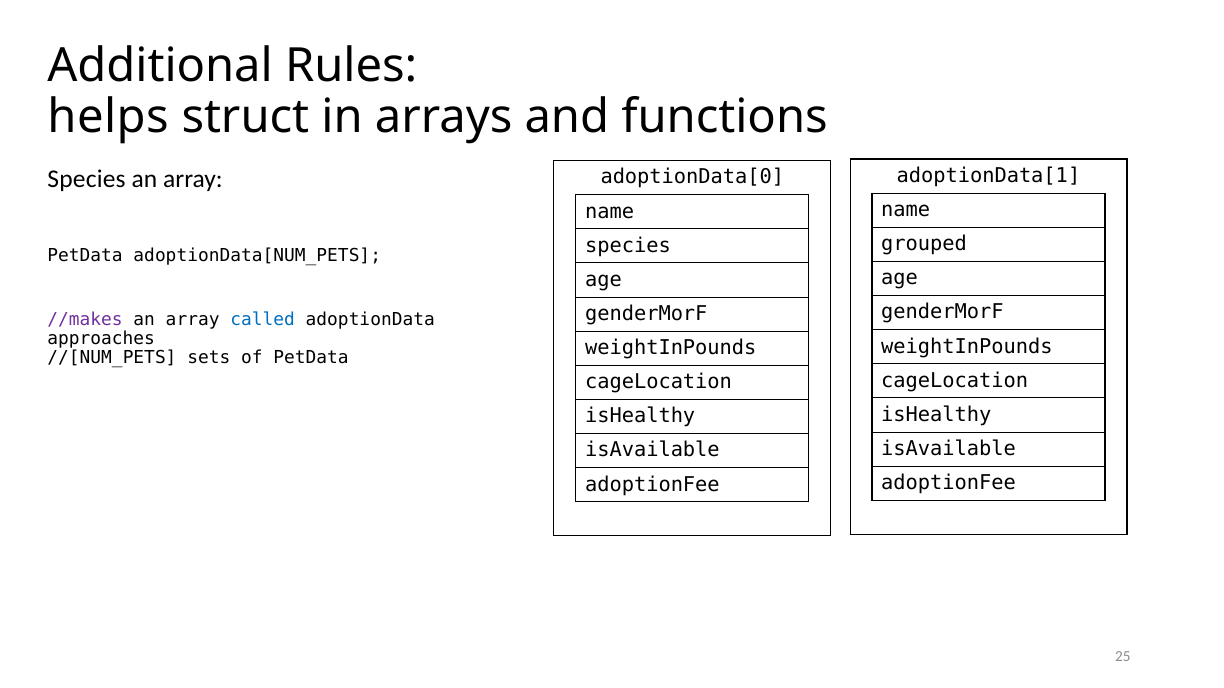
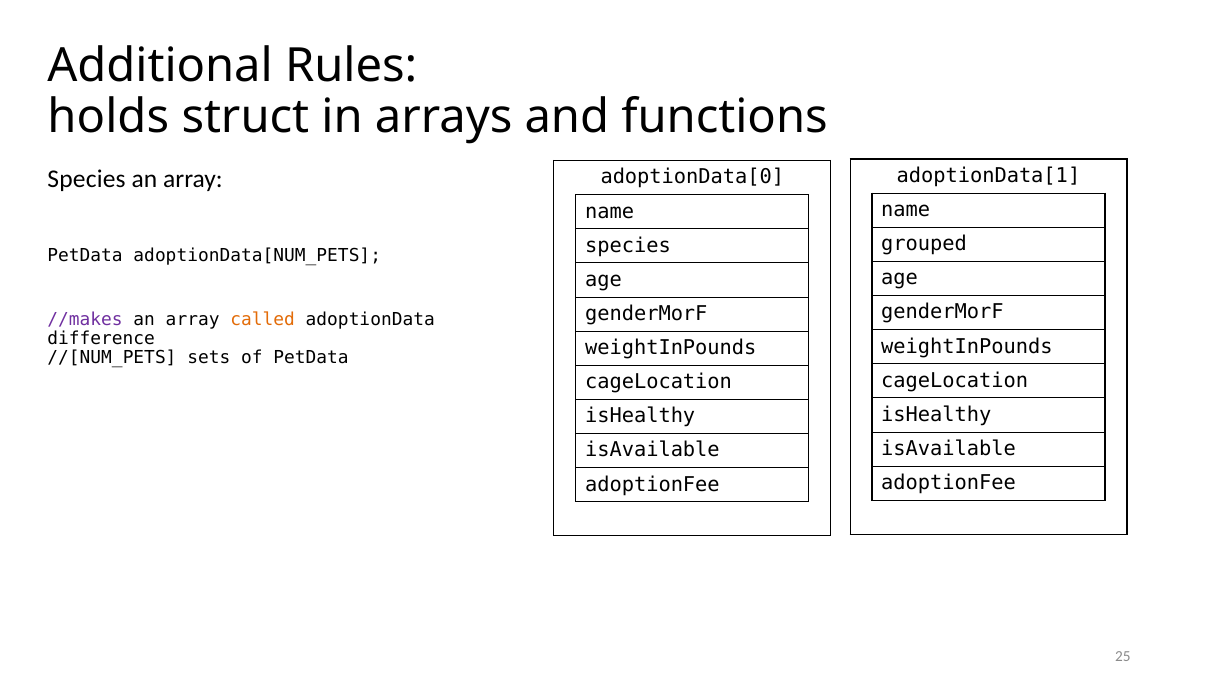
helps: helps -> holds (108, 117)
called colour: blue -> orange (263, 320)
approaches: approaches -> difference (101, 339)
